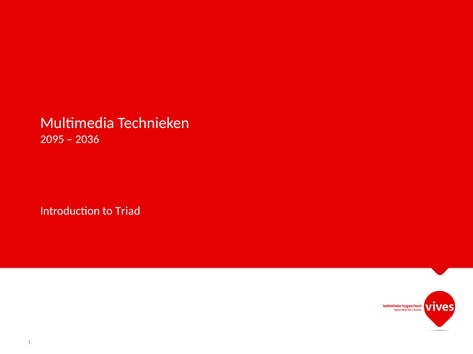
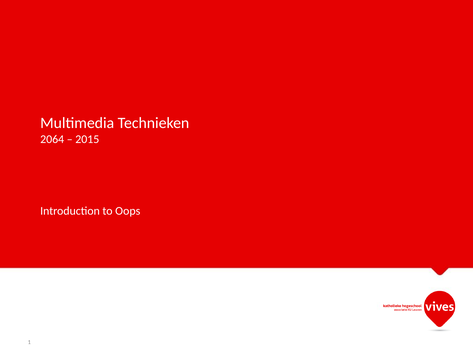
2095: 2095 -> 2064 (52, 139)
2036: 2036 -> 2015 (87, 139)
Triad: Triad -> Oops (128, 211)
